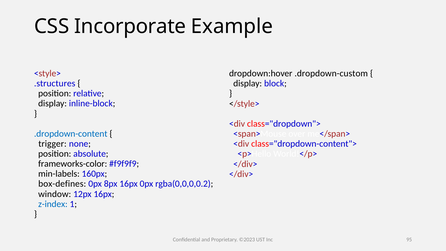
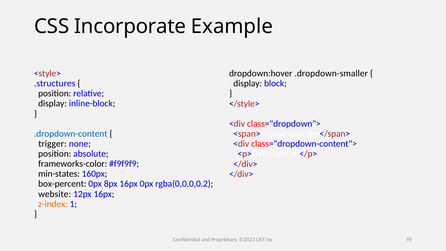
.dropdown-custom: .dropdown-custom -> .dropdown-smaller (331, 73)
min-labels: min-labels -> min-states (59, 174)
box-defines: box-defines -> box-percent (62, 184)
window: window -> website (55, 194)
z-index colour: blue -> orange (53, 204)
